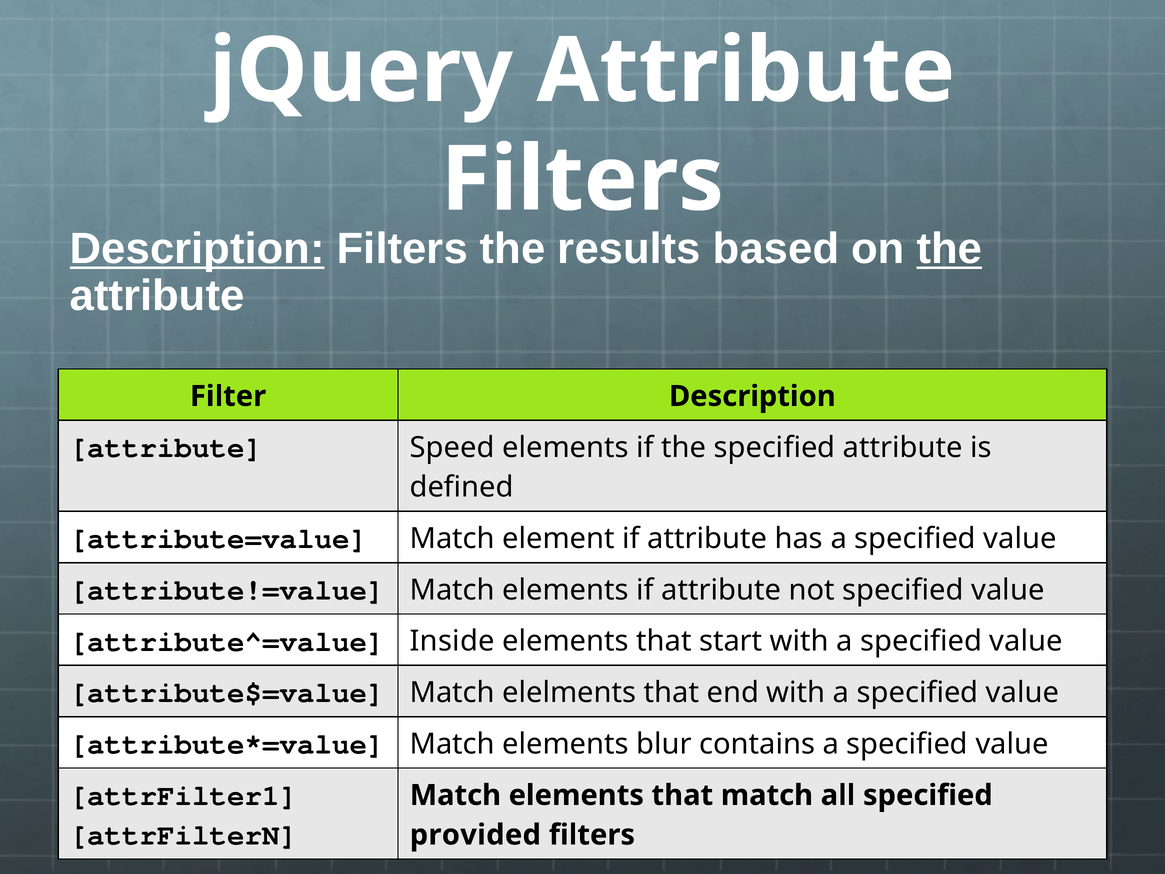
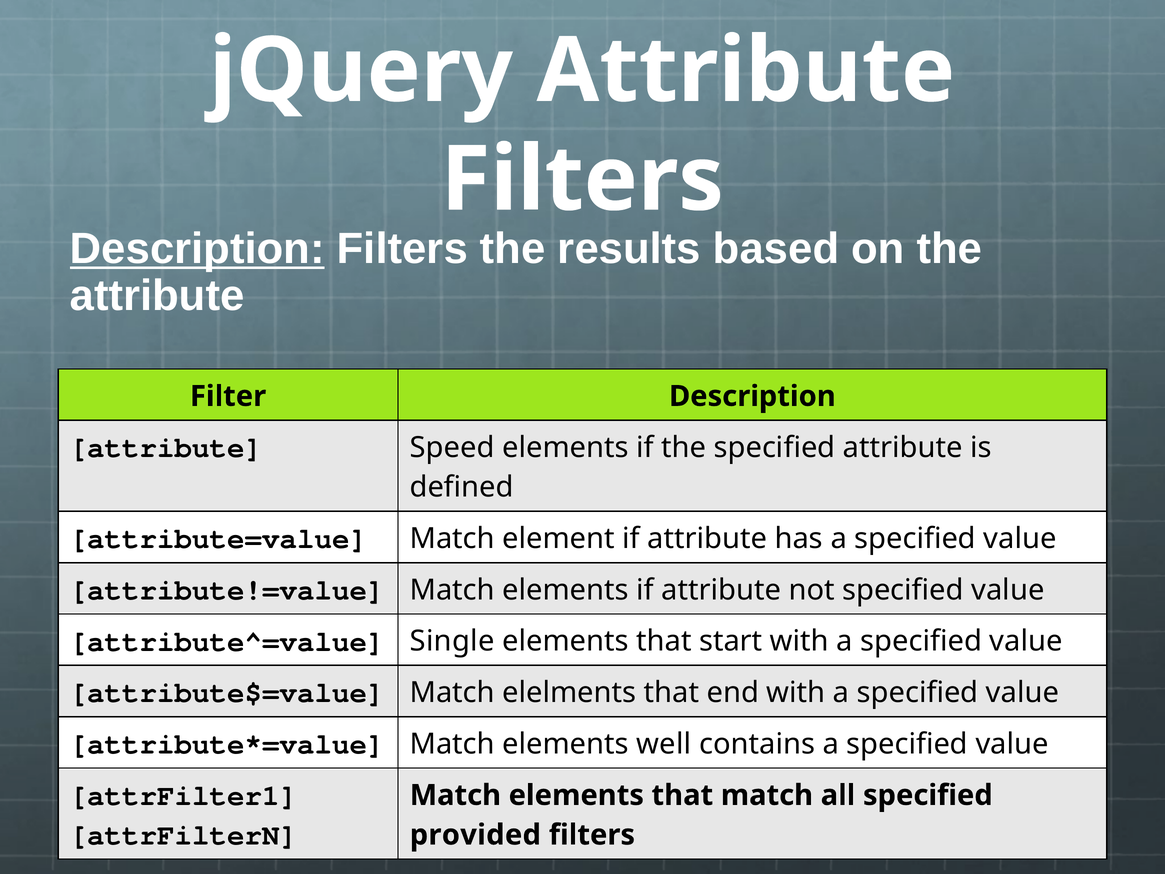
the underline: present -> none (949, 249)
Inside: Inside -> Single (452, 641)
blur: blur -> well (664, 744)
